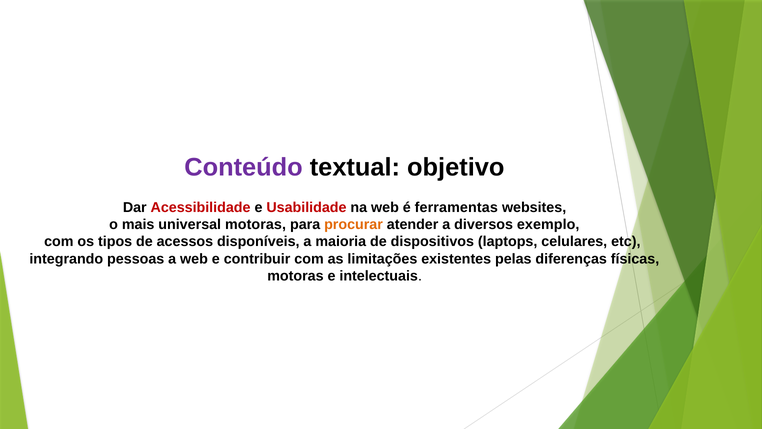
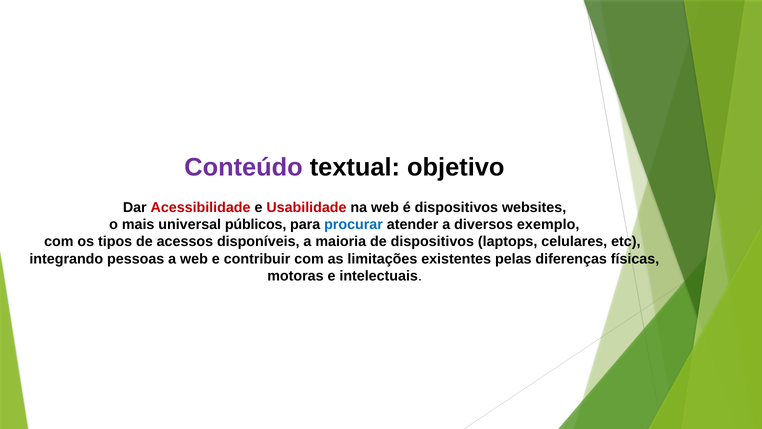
é ferramentas: ferramentas -> dispositivos (456, 207)
universal motoras: motoras -> públicos (256, 224)
procurar colour: orange -> blue (353, 224)
